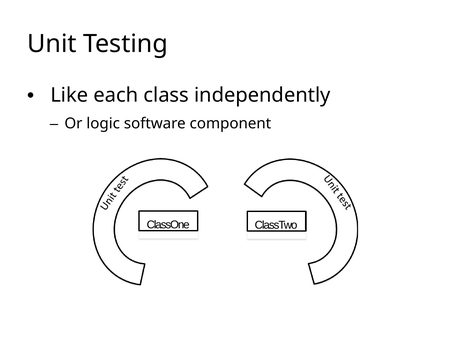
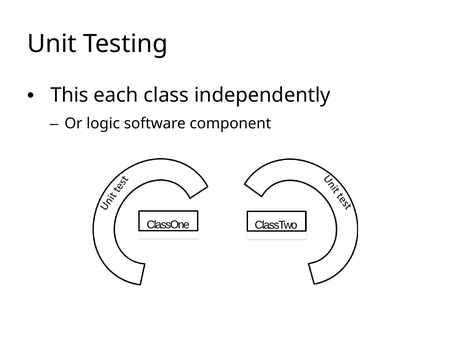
Like: Like -> This (69, 95)
